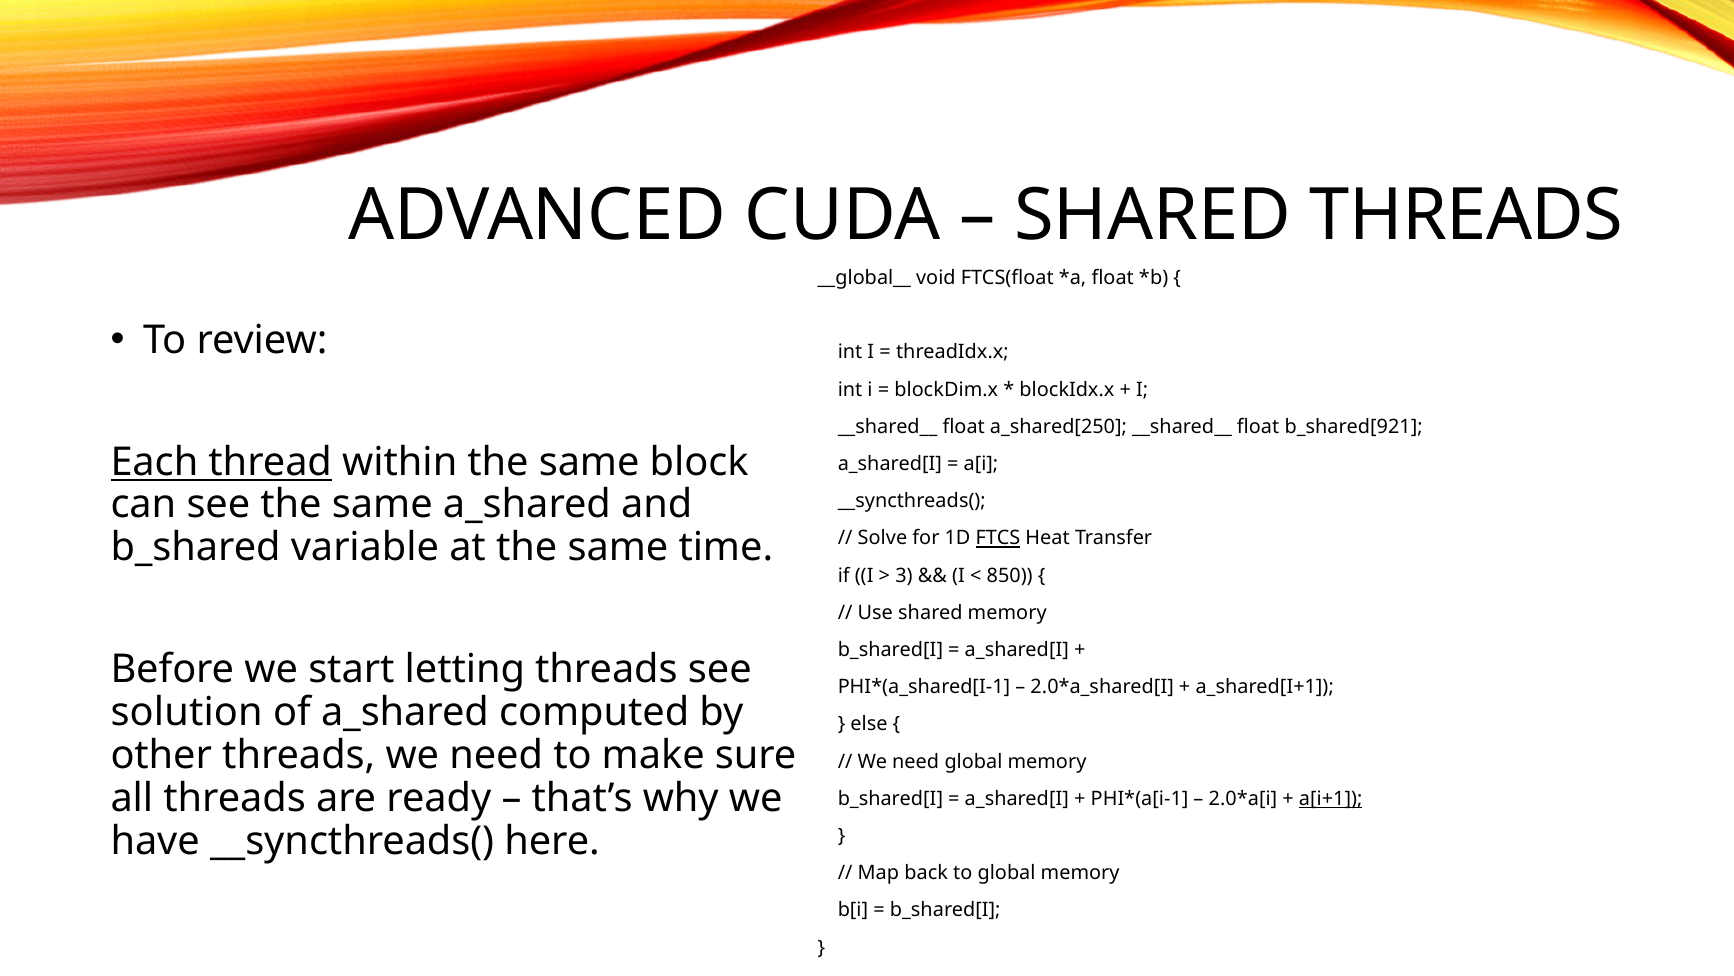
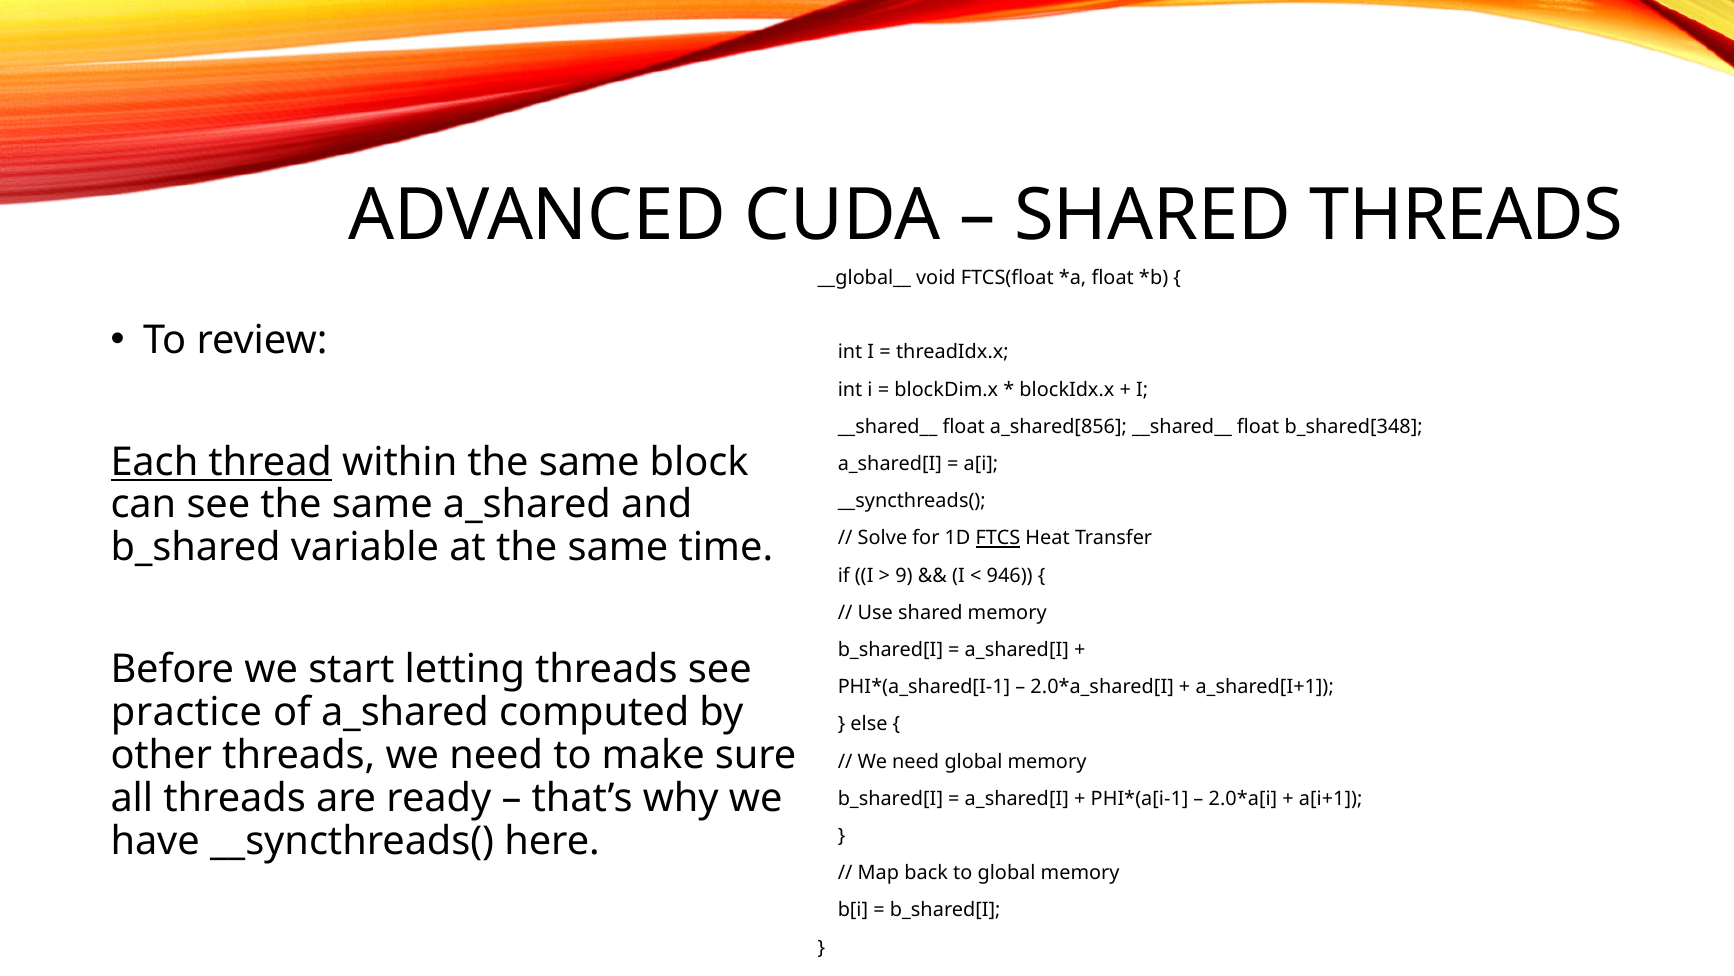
a_shared[250: a_shared[250 -> a_shared[856 (1058, 427)
b_shared[921: b_shared[921 -> b_shared[348 (1354, 427)
3: 3 -> 9 (904, 575)
850: 850 -> 946 (1010, 575)
solution: solution -> practice (186, 712)
a[i+1 underline: present -> none (1331, 798)
